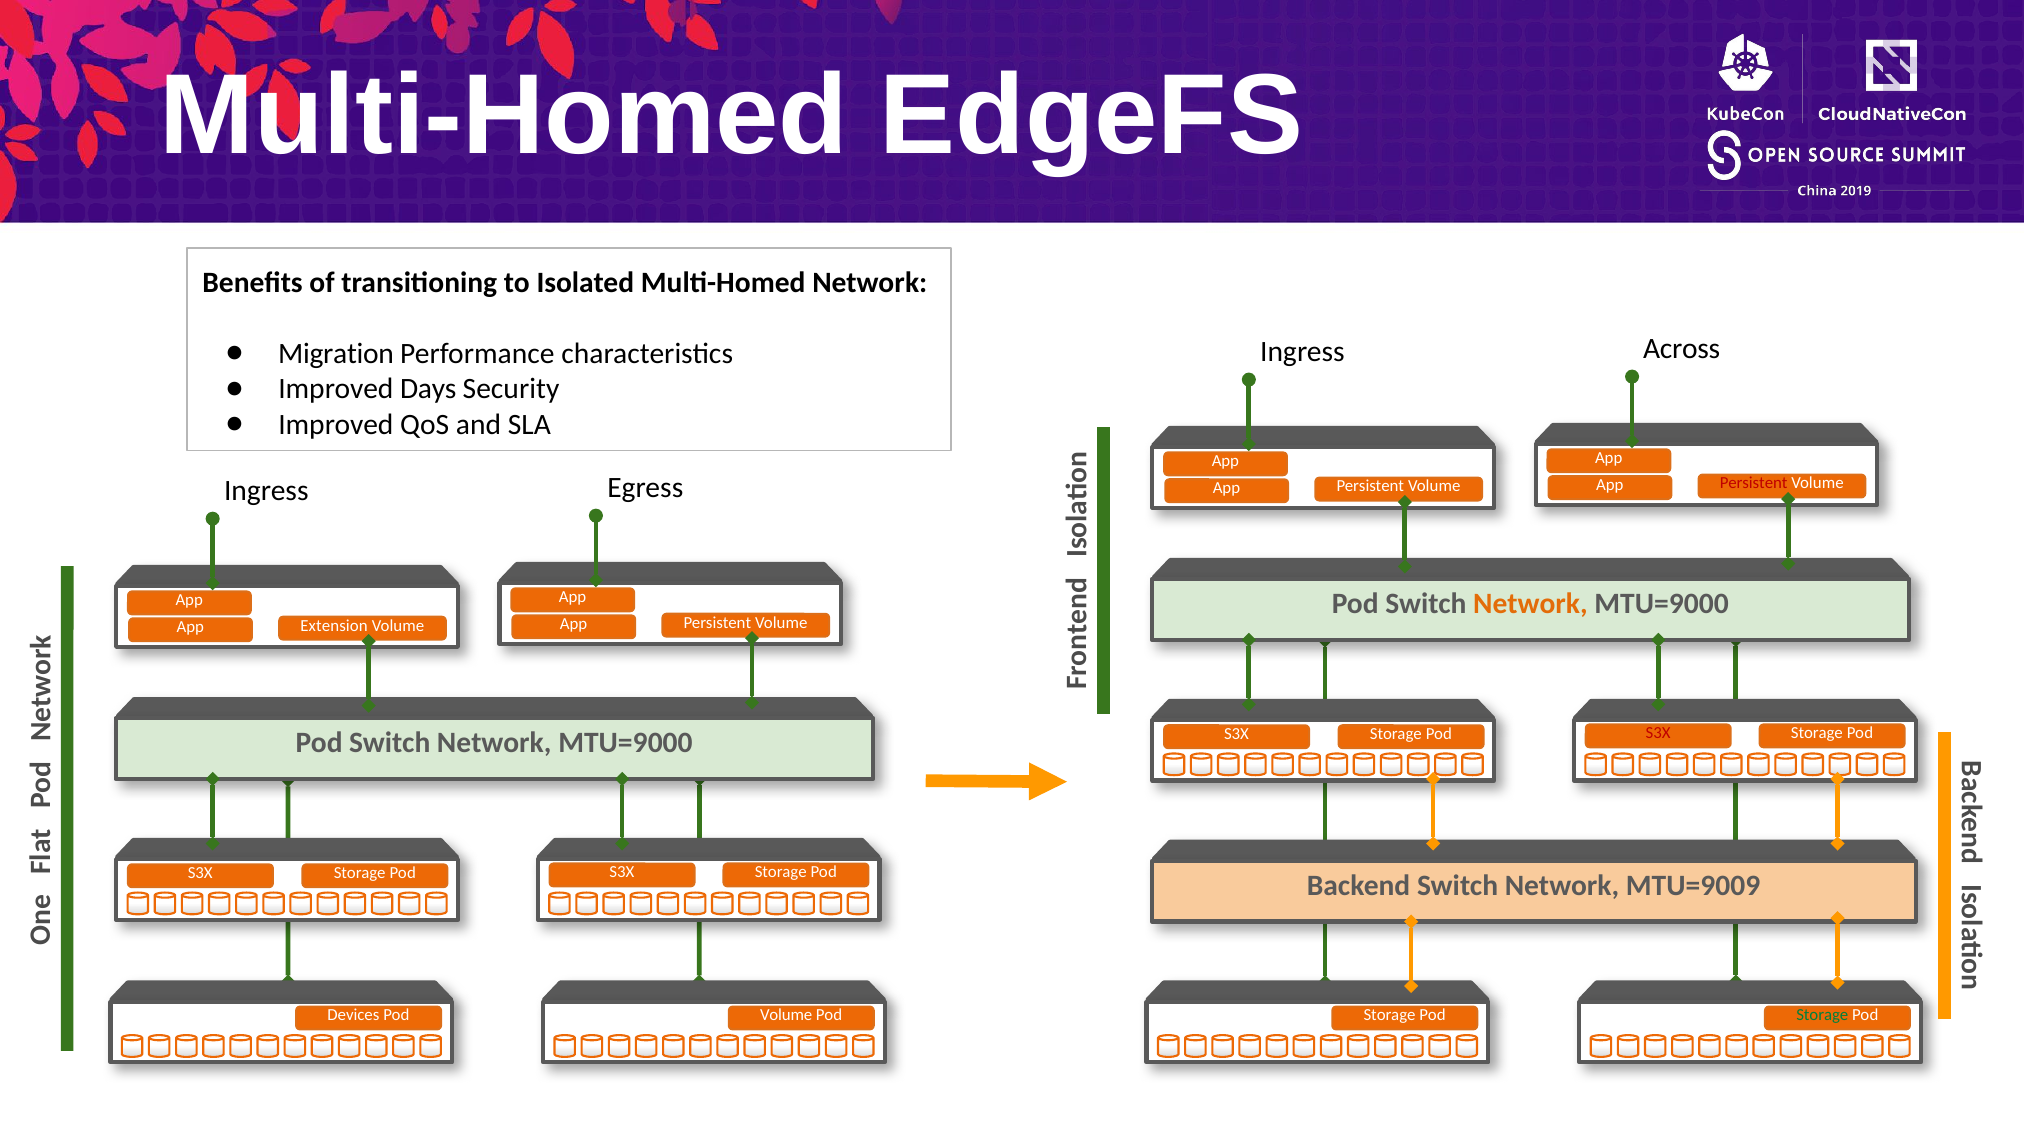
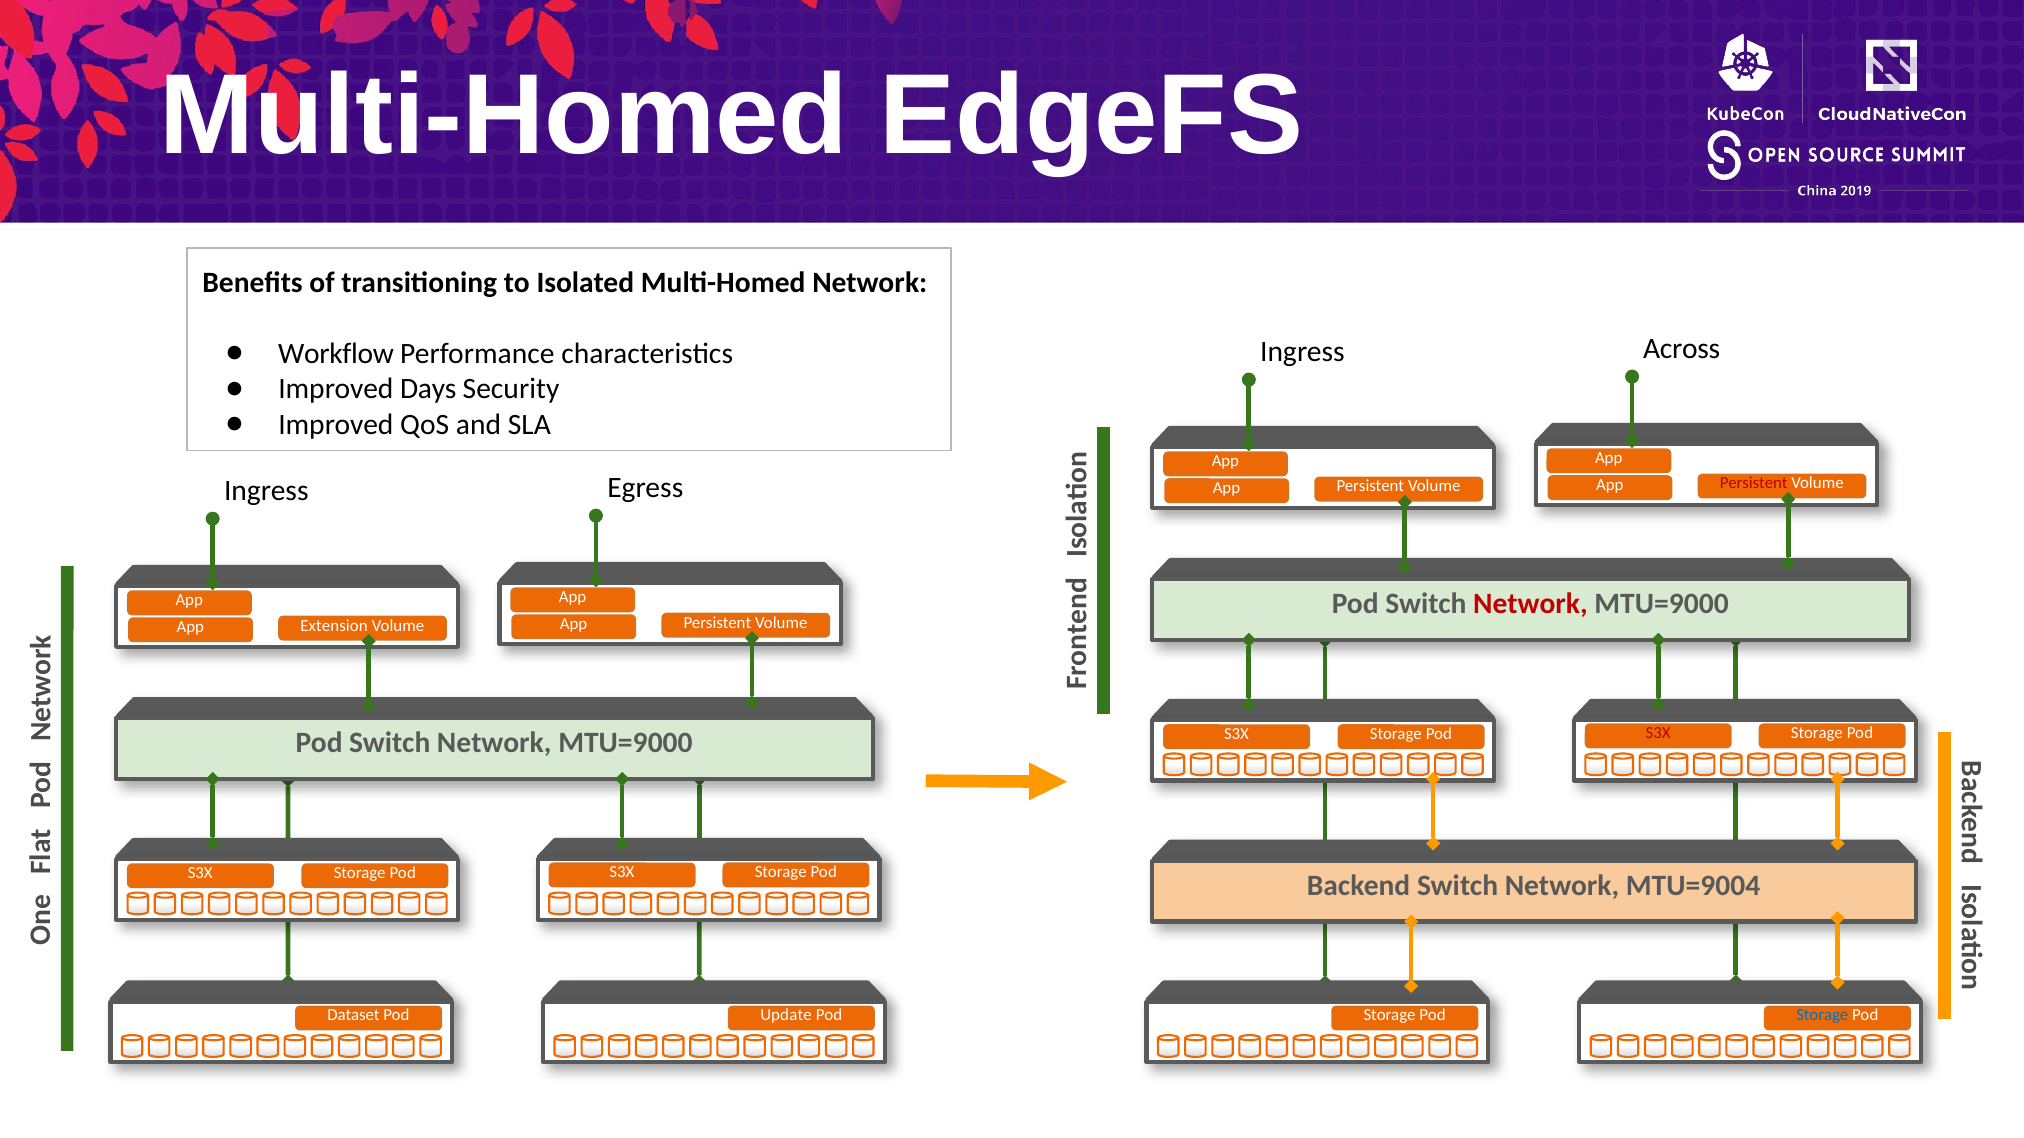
Migration: Migration -> Workflow (336, 354)
Network colour: orange -> red (1530, 604)
MTU=9009: MTU=9009 -> MTU=9004 (1693, 886)
Devices: Devices -> Dataset (353, 1016)
Pod Volume: Volume -> Update (786, 1016)
Storage colour: green -> blue (1822, 1016)
